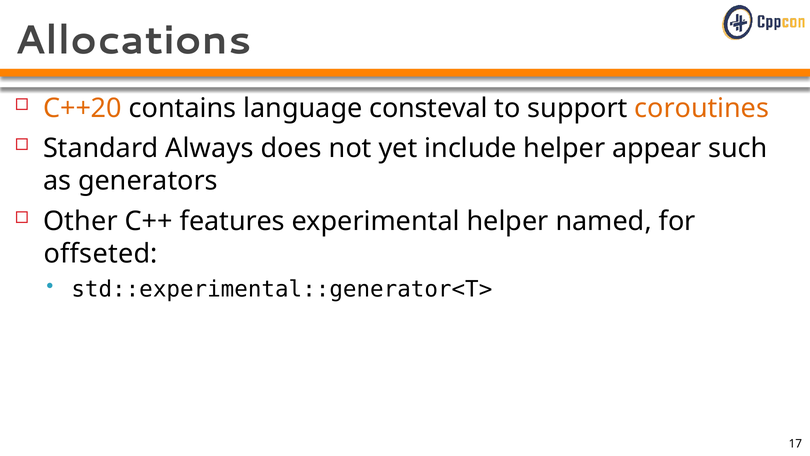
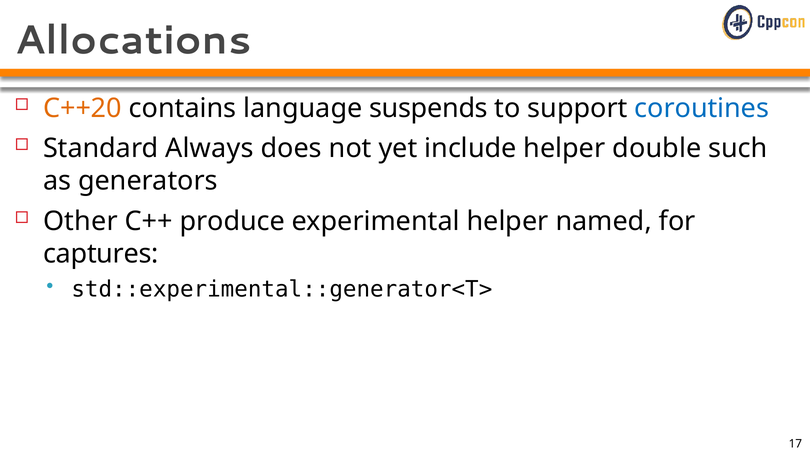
consteval: consteval -> suspends (428, 108)
coroutines colour: orange -> blue (702, 108)
appear: appear -> double (657, 148)
features: features -> produce (232, 221)
offseted: offseted -> captures (101, 254)
